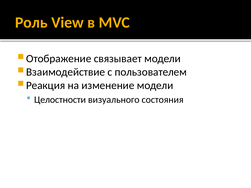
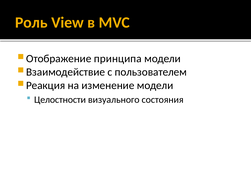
связывает: связывает -> принципа (118, 59)
